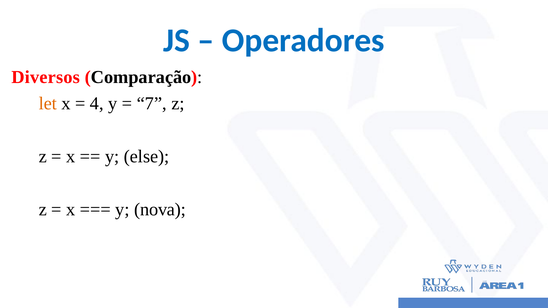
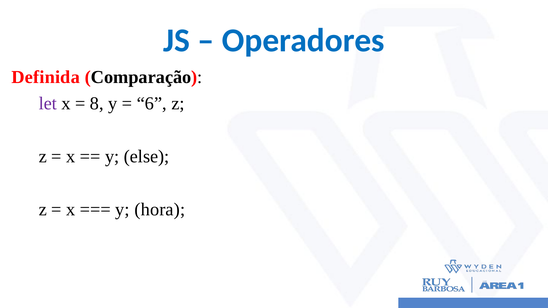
Diversos: Diversos -> Definida (46, 77)
let colour: orange -> purple (48, 104)
4: 4 -> 8 (97, 104)
7: 7 -> 6 (152, 104)
nova: nova -> hora (160, 210)
